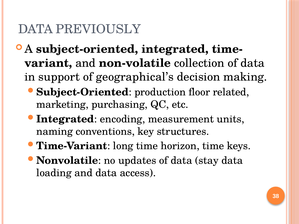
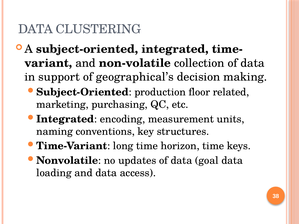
PREVIOUSLY: PREVIOUSLY -> CLUSTERING (98, 29)
stay: stay -> goal (207, 161)
